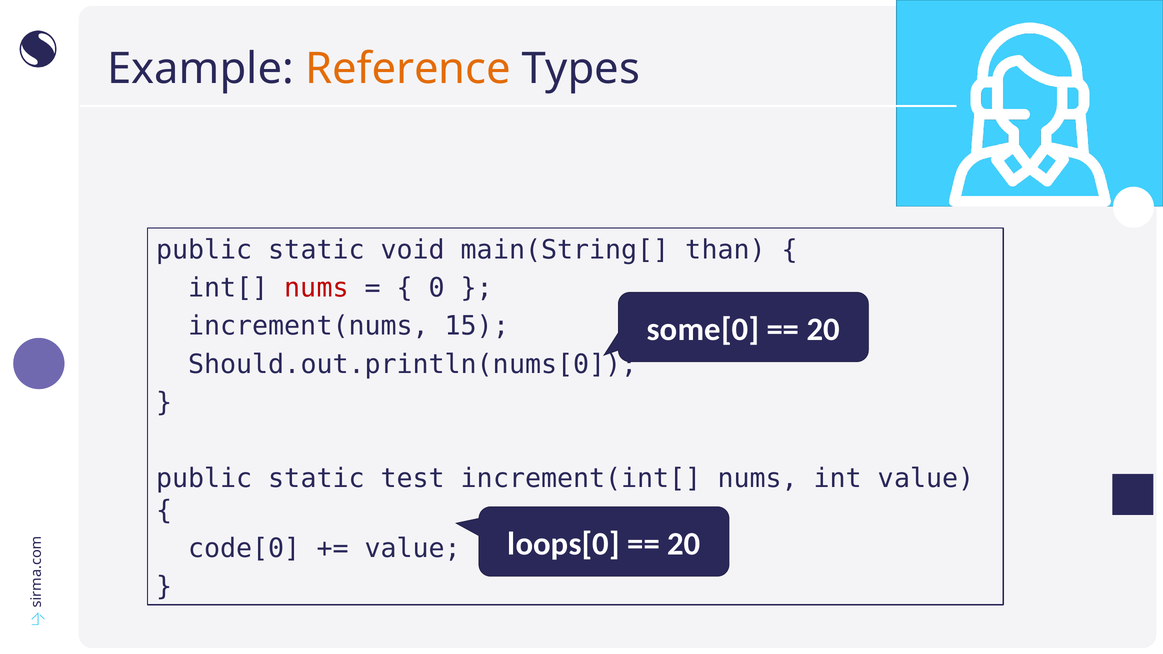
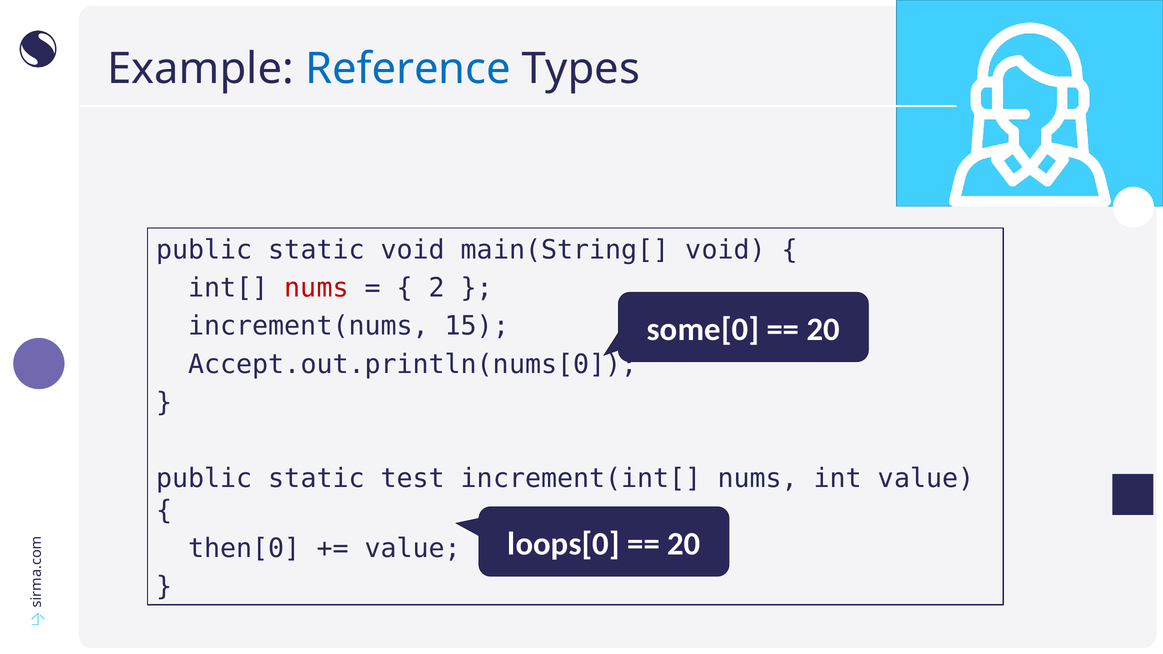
Reference colour: orange -> blue (408, 69)
main(String[ than: than -> void (726, 250)
0: 0 -> 2 (437, 288)
Should.out.println(nums[0: Should.out.println(nums[0 -> Accept.out.println(nums[0 (413, 364)
code[0: code[0 -> then[0 (244, 548)
